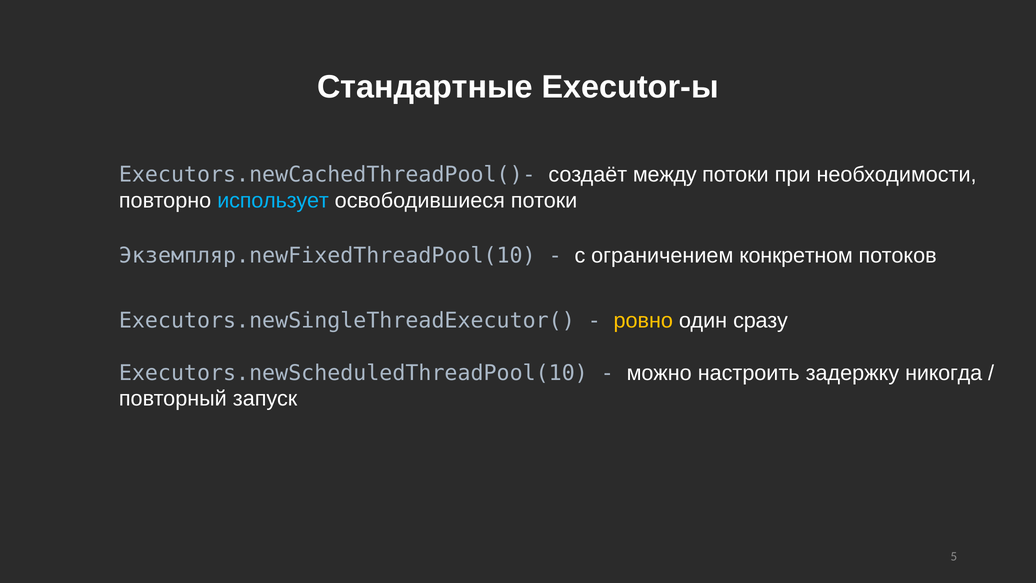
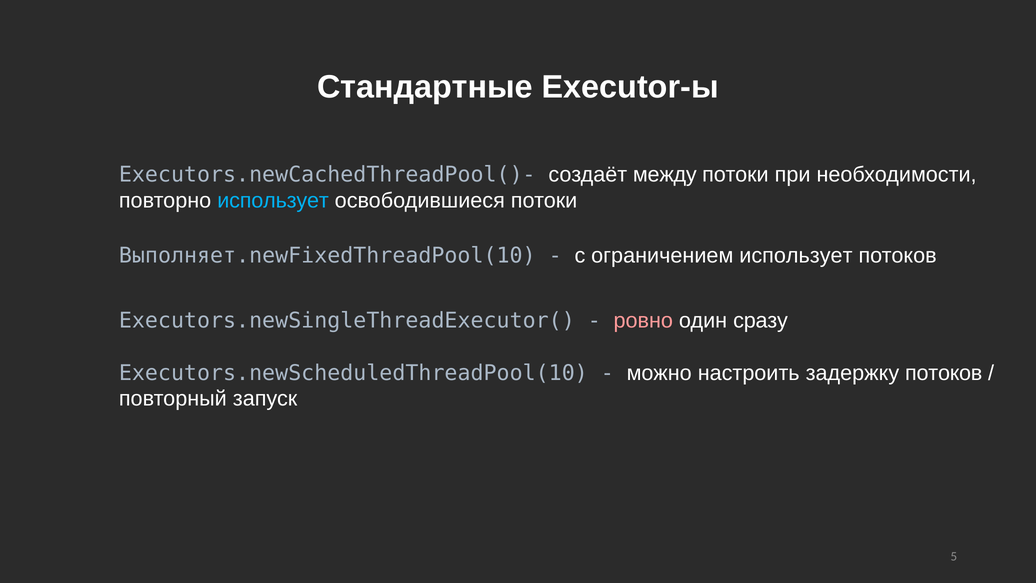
Экземпляр.newFixedThreadPool(10: Экземпляр.newFixedThreadPool(10 -> Выполняет.newFixedThreadPool(10 (327, 256)
ограничением конкретном: конкретном -> использует (796, 256)
ровно colour: yellow -> pink (643, 321)
задержку никогда: никогда -> потоков (944, 373)
